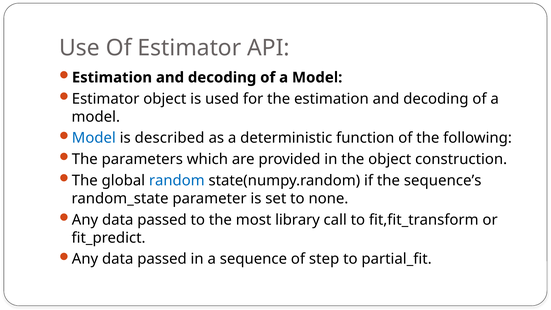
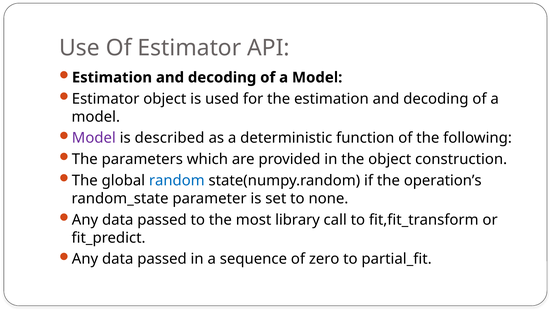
Model colour: blue -> purple (94, 138)
sequence’s: sequence’s -> operation’s (443, 181)
step: step -> zero (324, 259)
